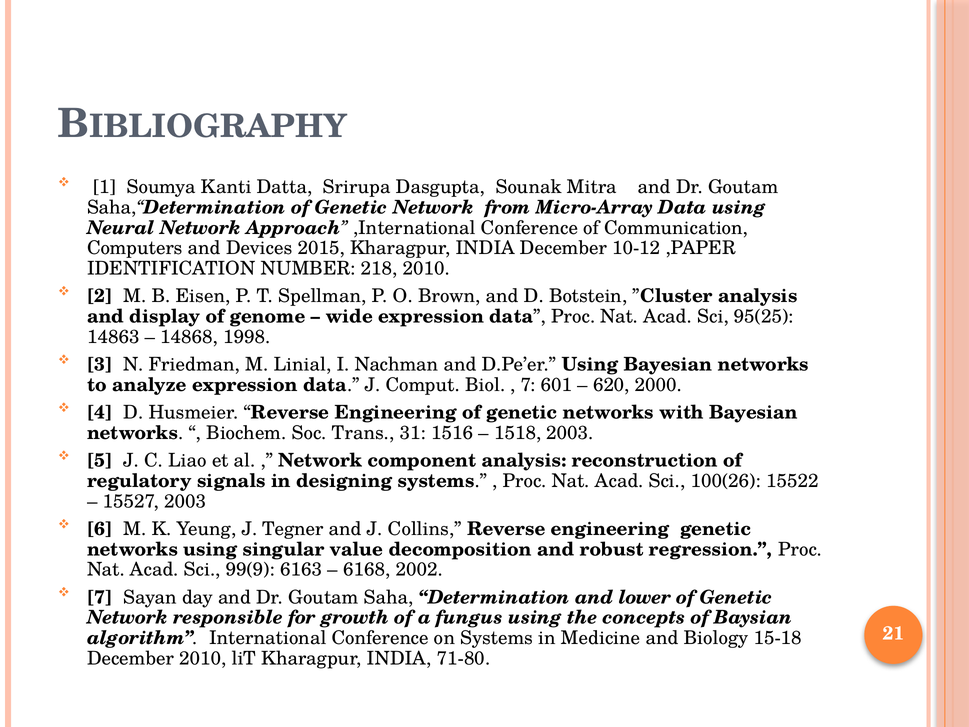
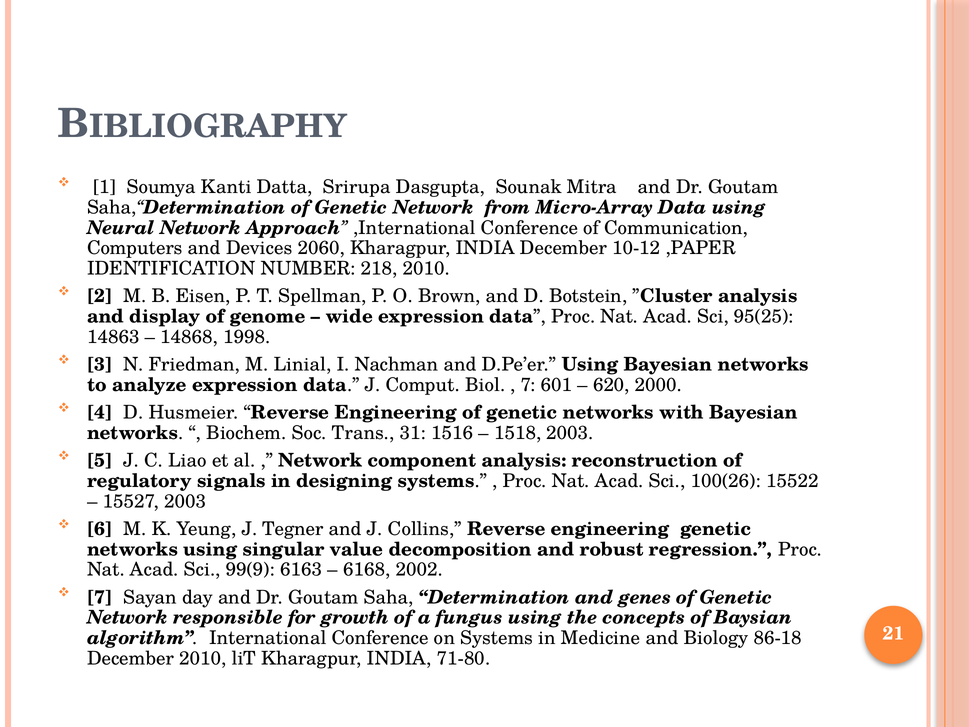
2015: 2015 -> 2060 (321, 248)
lower: lower -> genes (645, 597)
15-18: 15-18 -> 86-18 (778, 638)
